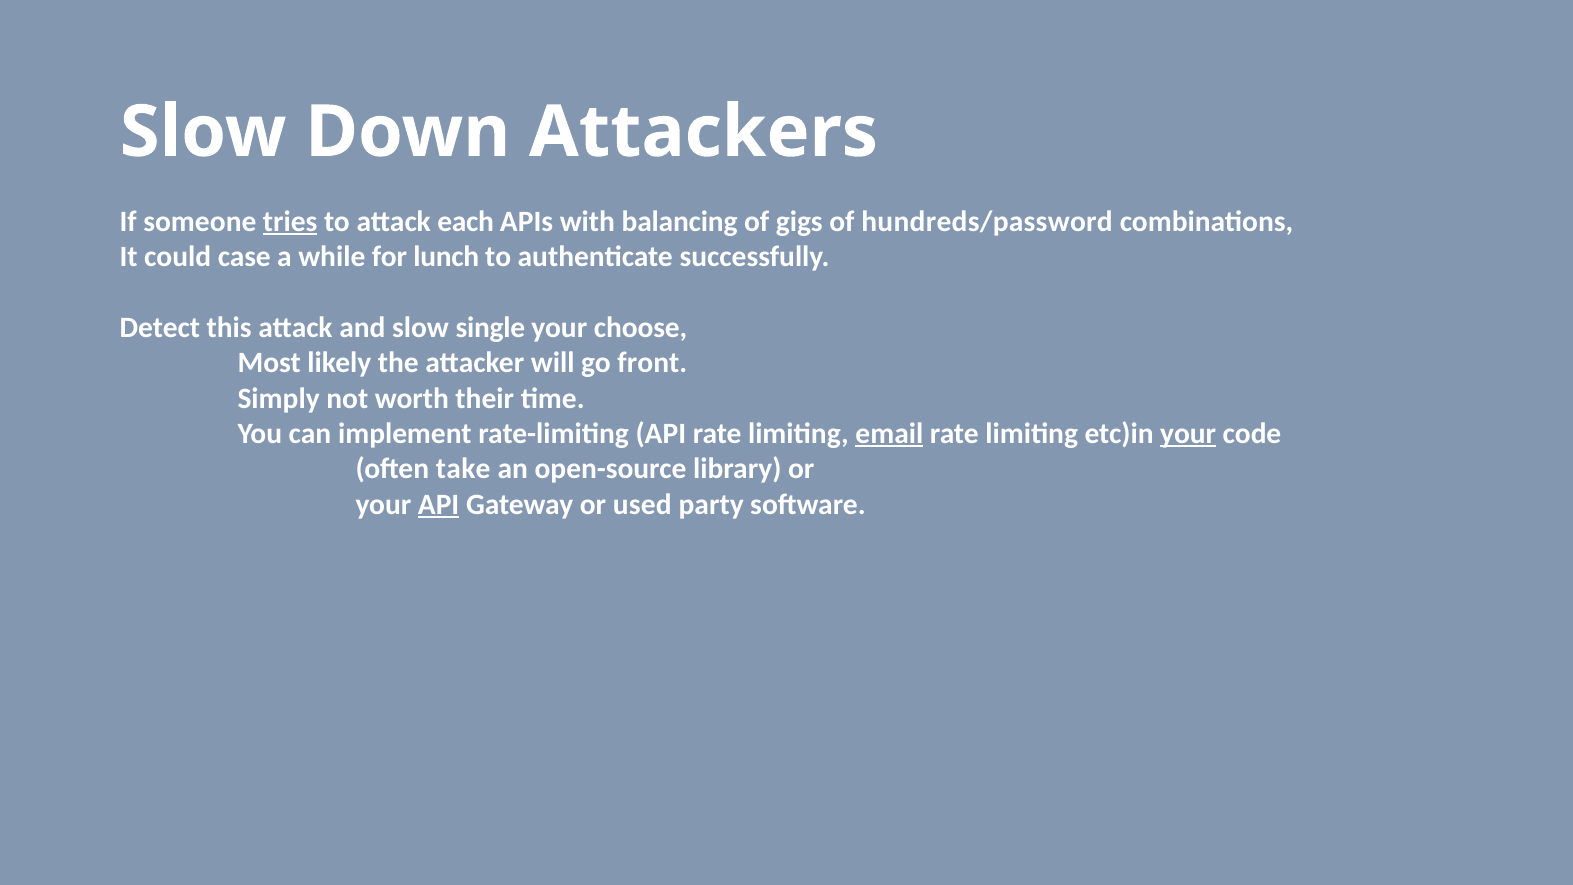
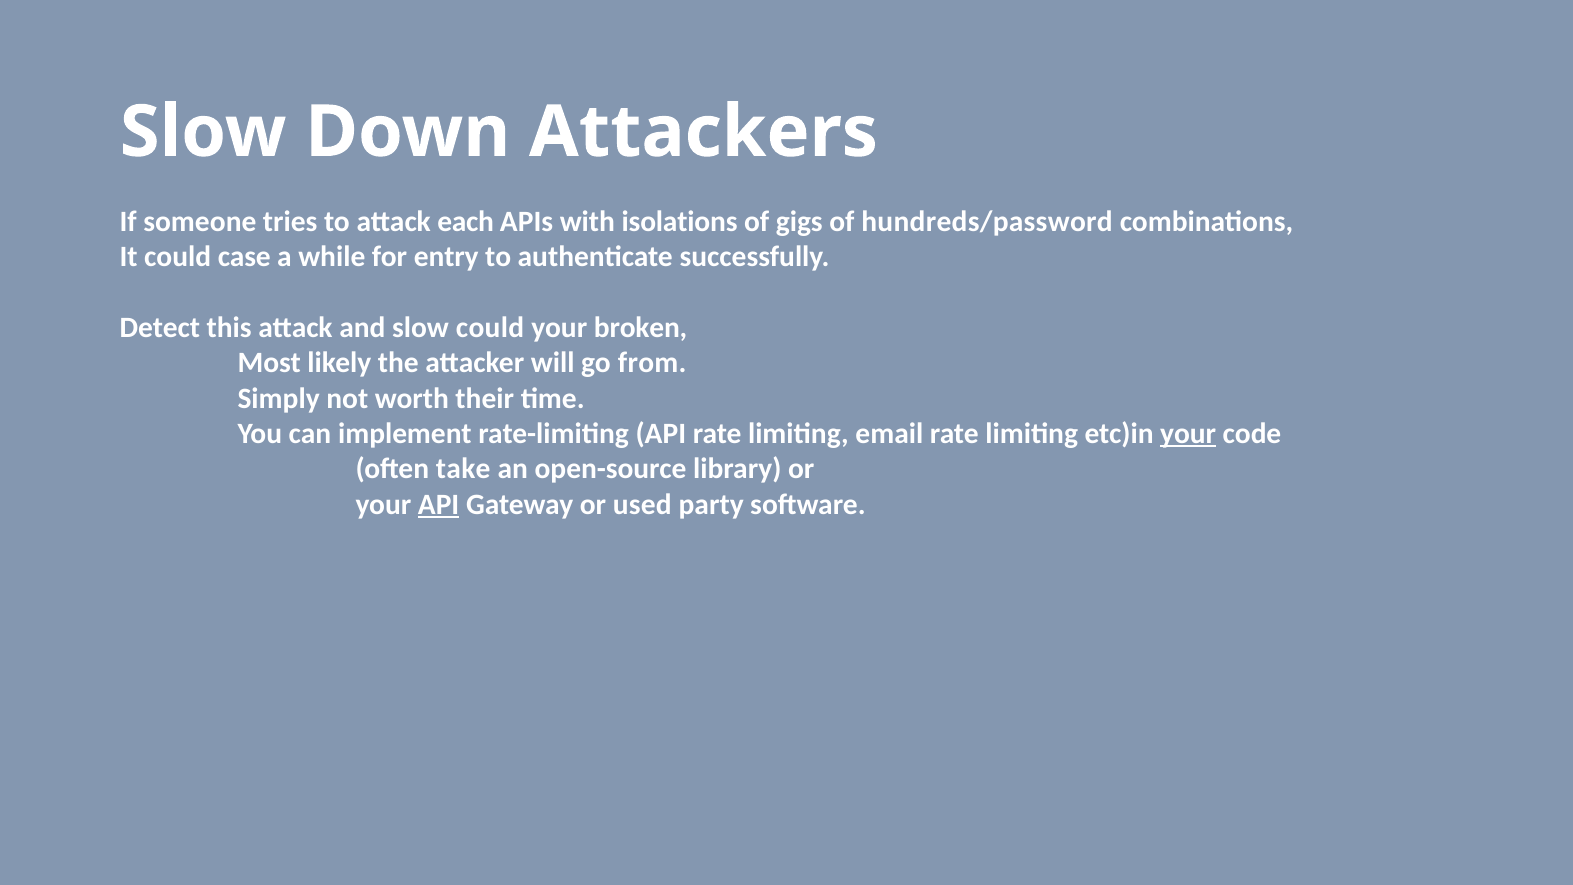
tries underline: present -> none (290, 221)
balancing: balancing -> isolations (680, 221)
lunch: lunch -> entry (446, 257)
slow single: single -> could (490, 327)
choose: choose -> broken (641, 327)
front: front -> from (652, 363)
email underline: present -> none (889, 434)
